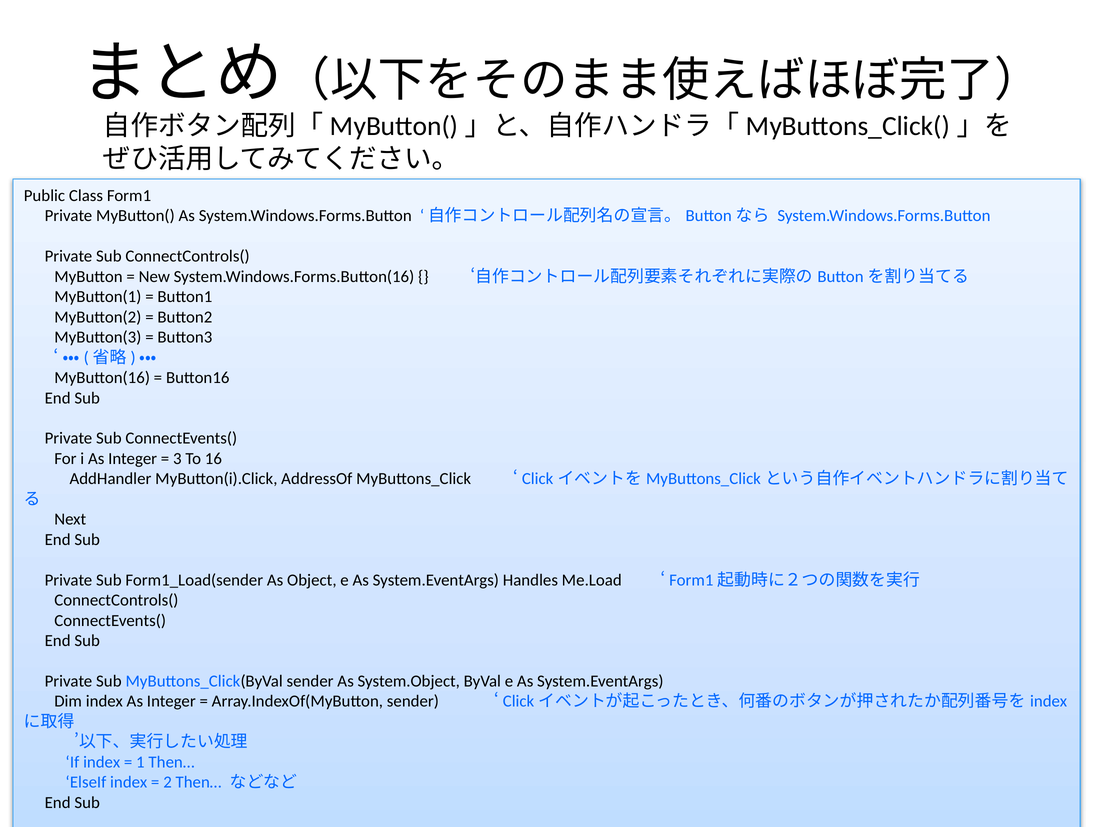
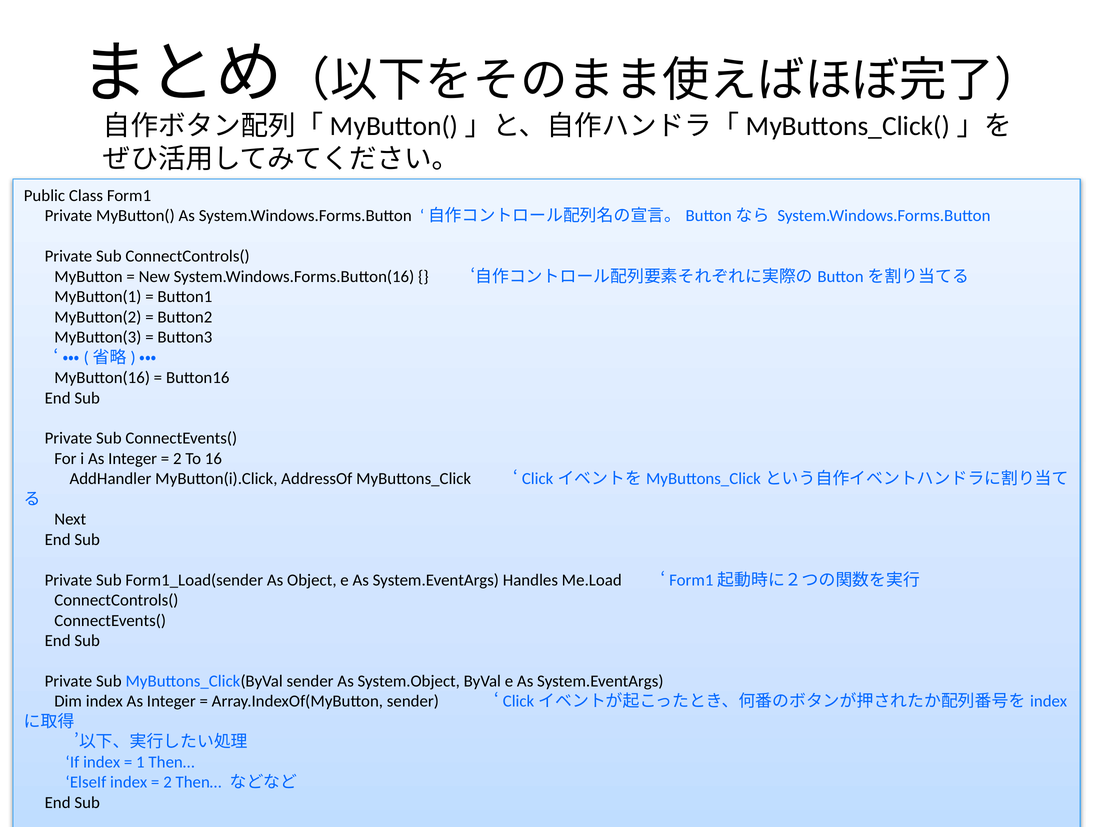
3: 3 -> 2 (177, 458)
